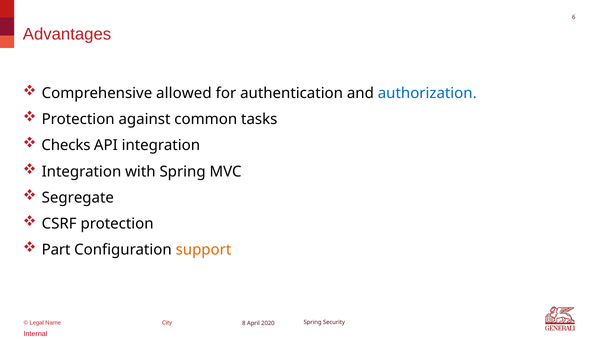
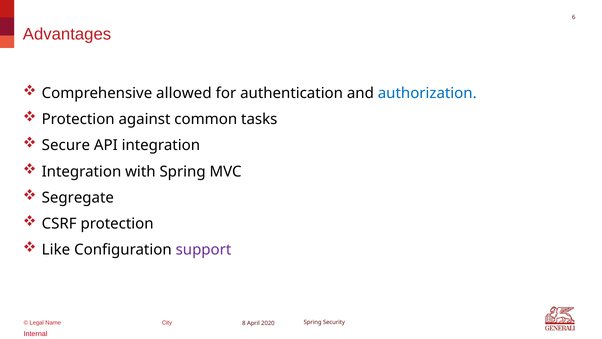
Checks: Checks -> Secure (66, 145)
Part: Part -> Like (56, 250)
support colour: orange -> purple (203, 250)
